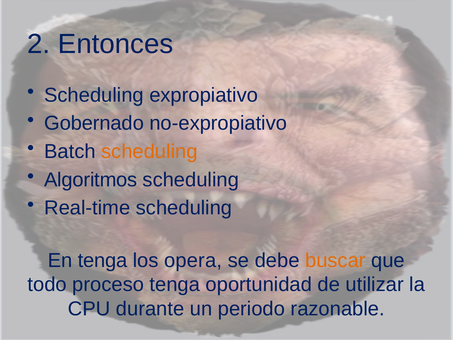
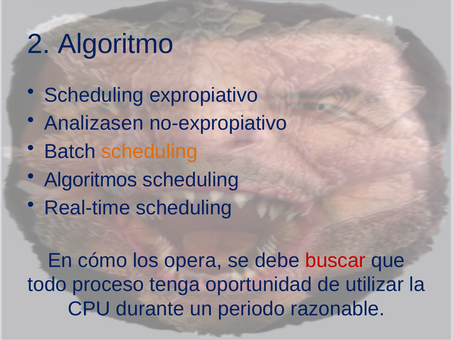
Entonces: Entonces -> Algoritmo (116, 44)
Gobernado: Gobernado -> Analizasen (94, 123)
En tenga: tenga -> cómo (103, 260)
buscar colour: orange -> red (335, 260)
